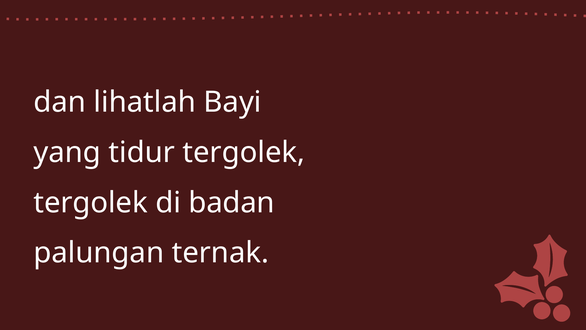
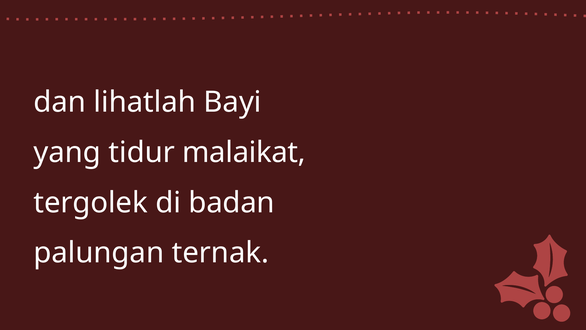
tidur tergolek: tergolek -> malaikat (244, 152)
